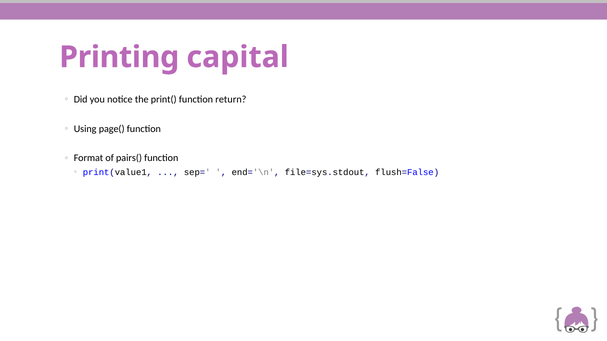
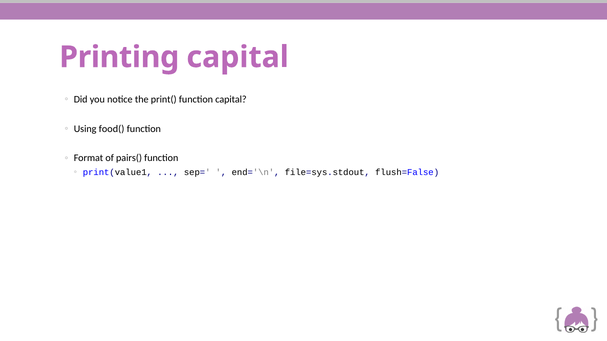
function return: return -> capital (231, 100)
page(: page( -> food( (112, 129)
